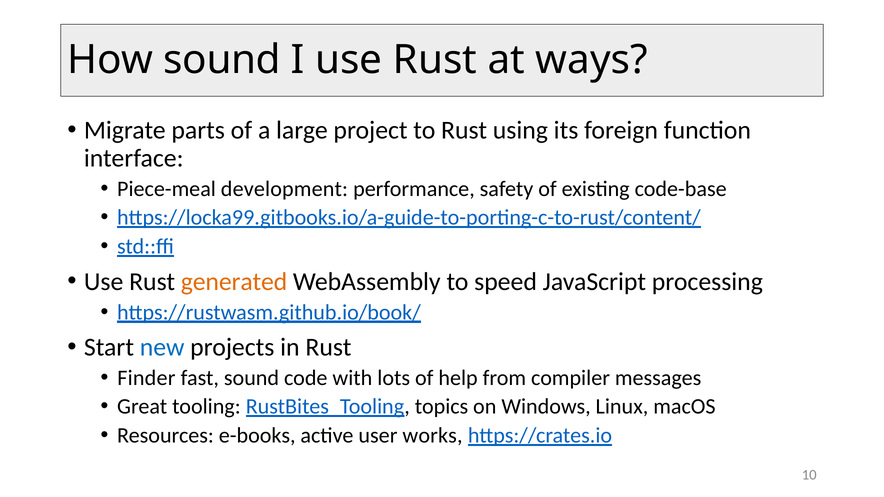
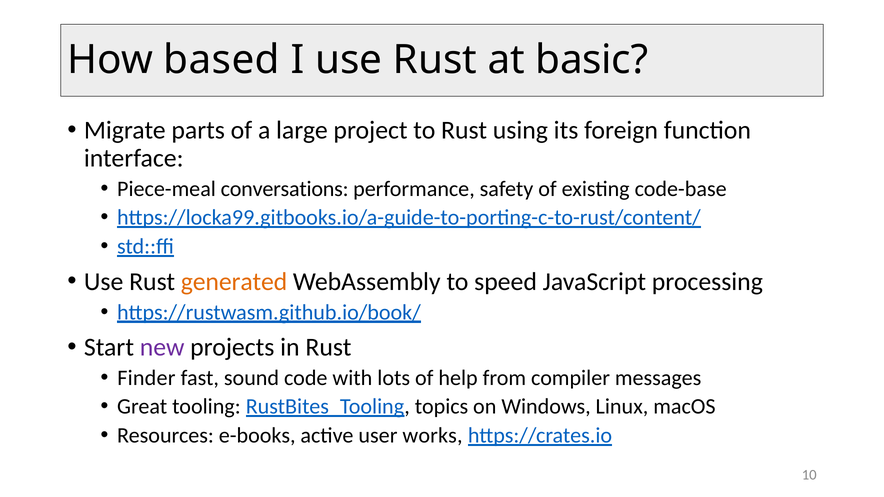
How sound: sound -> based (222, 60)
ways: ways -> basic (592, 60)
development: development -> conversations (285, 189)
new colour: blue -> purple (162, 348)
